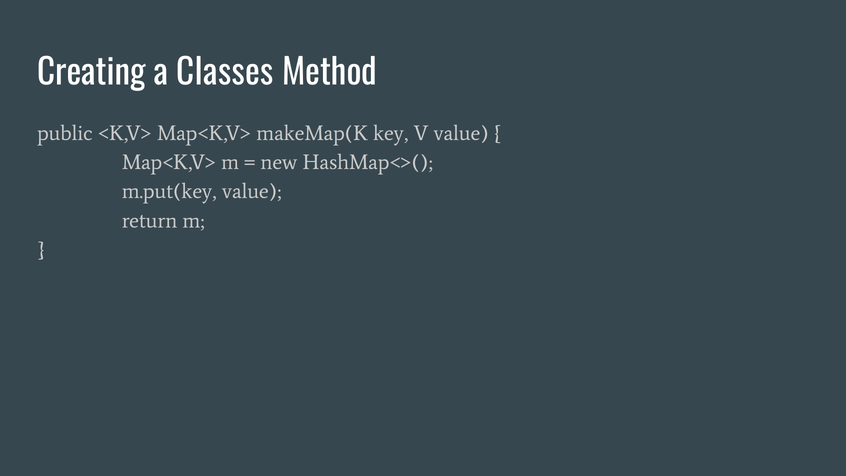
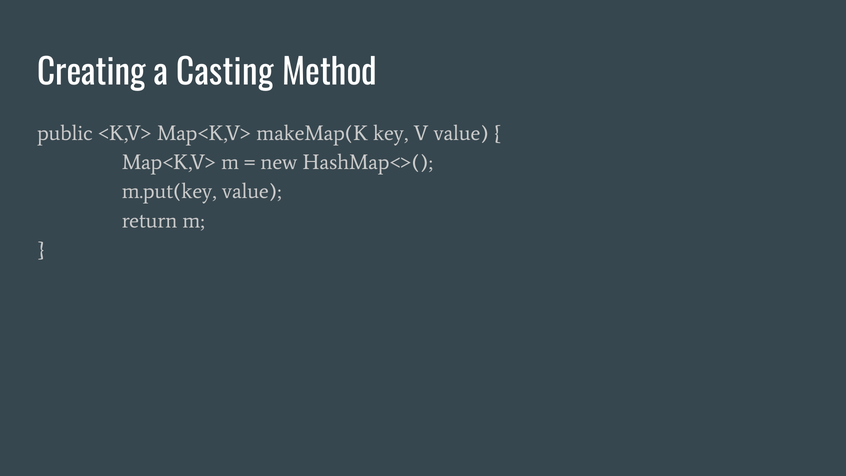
Classes: Classes -> Casting (225, 73)
